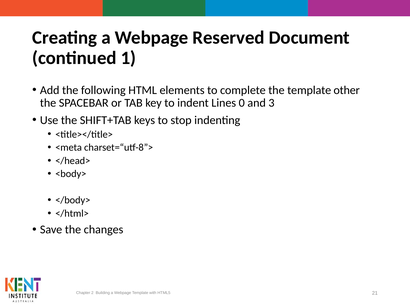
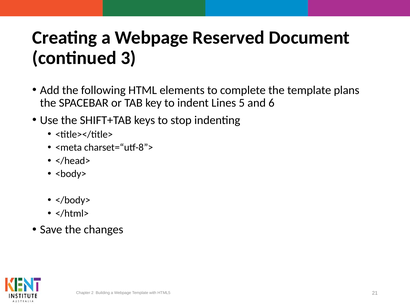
1: 1 -> 3 (128, 58)
other: other -> plans (347, 90)
0: 0 -> 5 (242, 103)
3: 3 -> 6 (271, 103)
